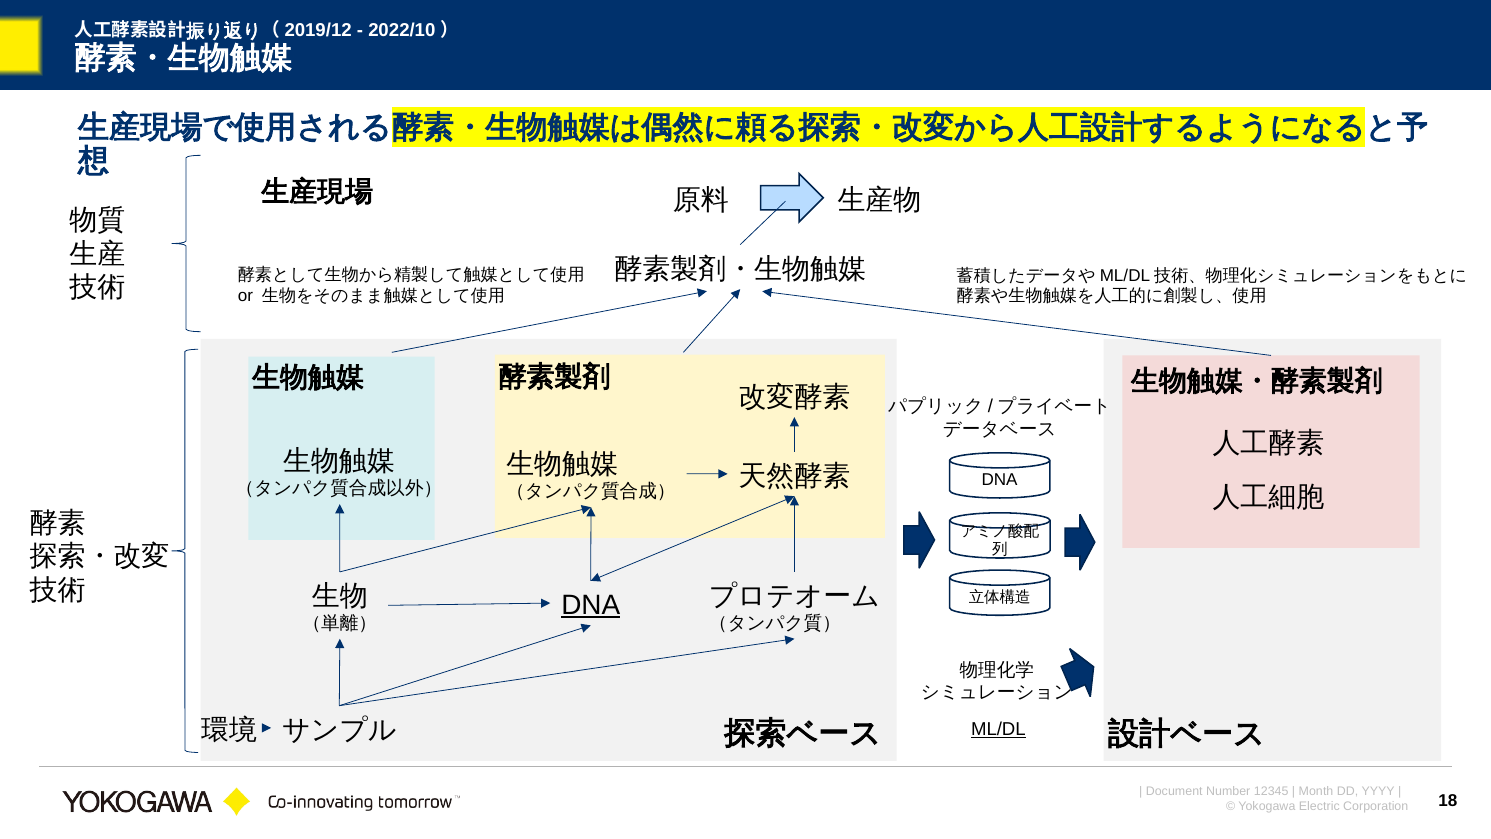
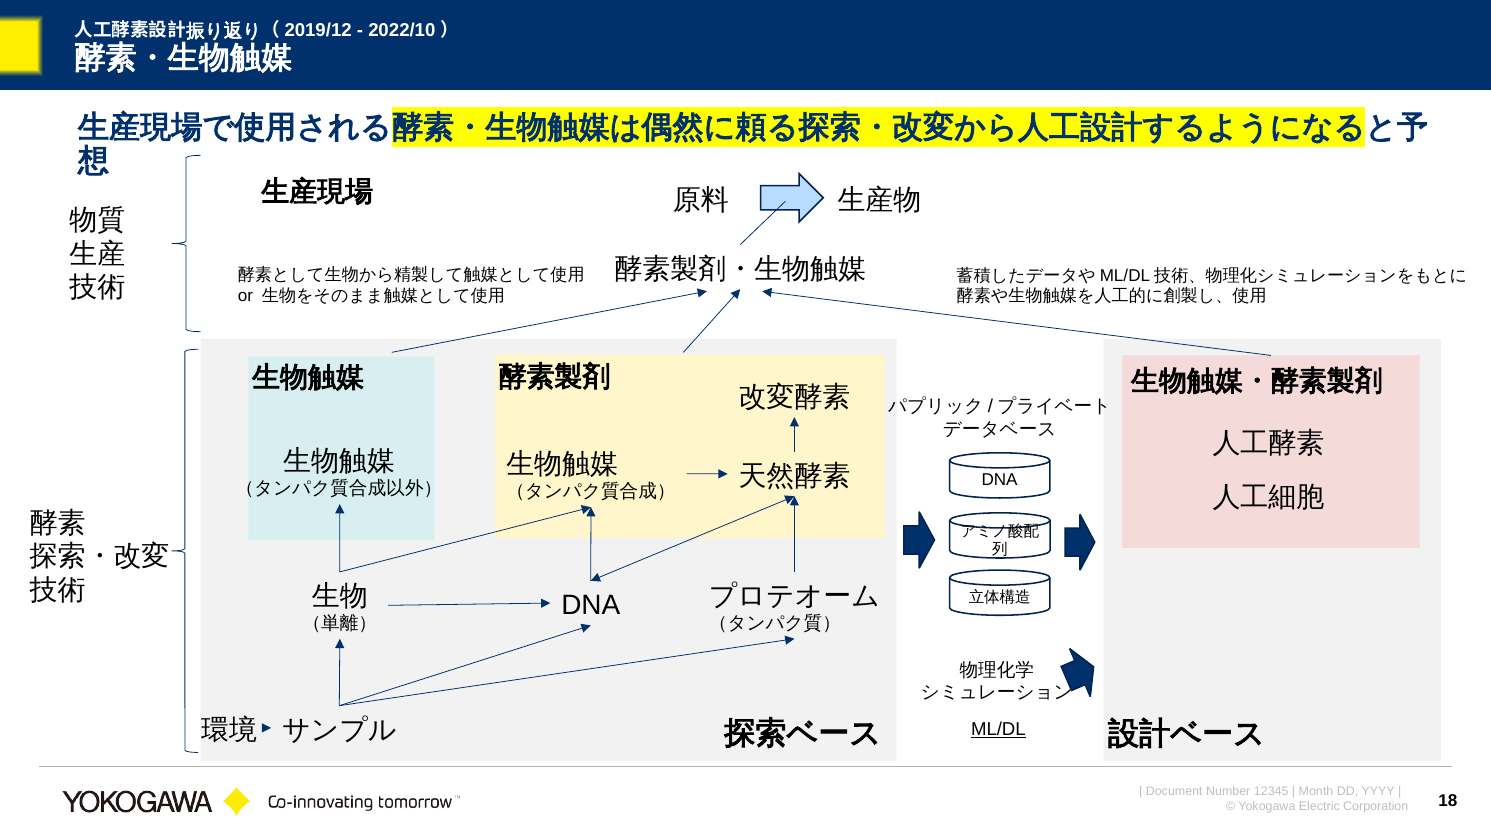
DNA underline: present -> none (591, 605)
